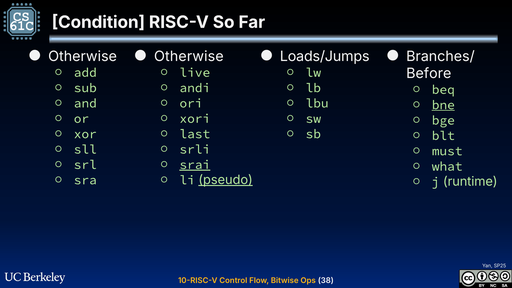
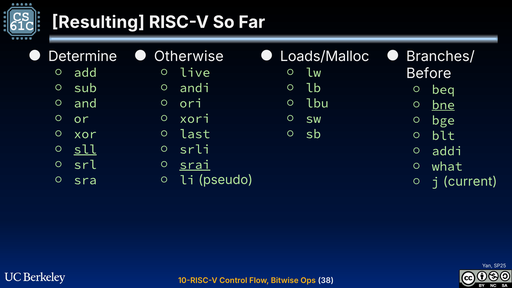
Condition: Condition -> Resulting (98, 22)
Otherwise: Otherwise -> Determine (83, 56)
Loads/Jumps: Loads/Jumps -> Loads/Malloc (325, 56)
sll underline: none -> present (85, 149)
must: must -> addi (447, 151)
pseudo underline: present -> none (226, 180)
runtime: runtime -> current (470, 182)
